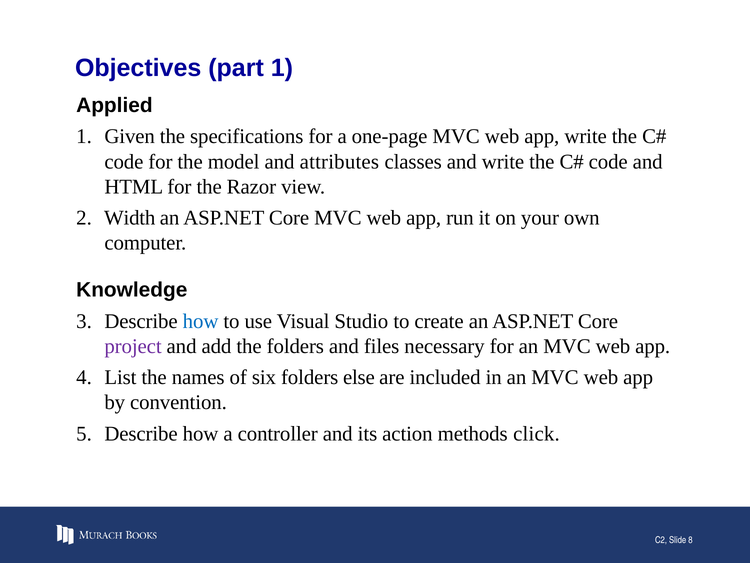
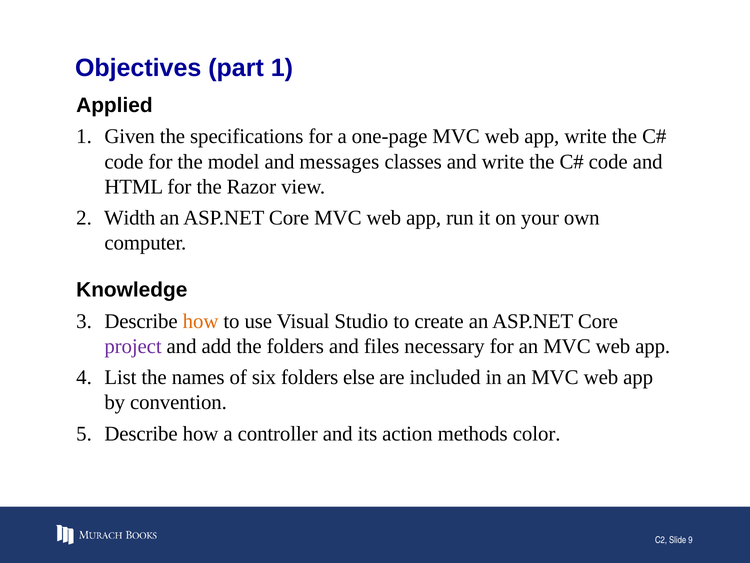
attributes: attributes -> messages (339, 161)
how colour: blue -> orange (201, 321)
click: click -> color (537, 433)
8: 8 -> 9 (690, 540)
